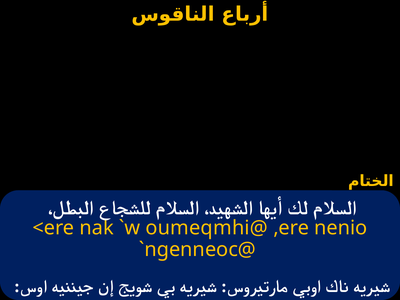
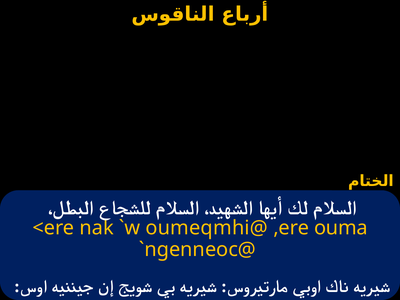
nenio: nenio -> ouma (341, 228)
